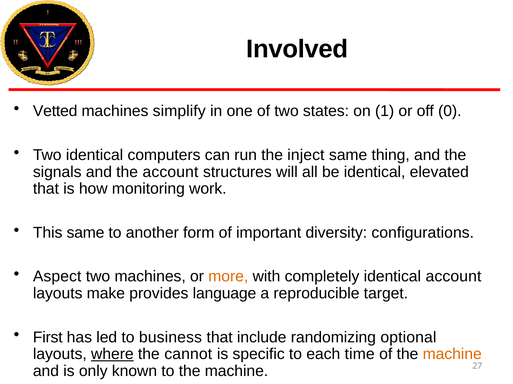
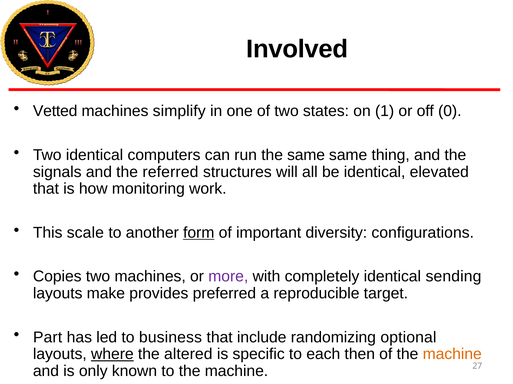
the inject: inject -> same (306, 155)
the account: account -> referred (170, 172)
This same: same -> scale (85, 233)
form underline: none -> present (199, 233)
Aspect: Aspect -> Copies (57, 277)
more colour: orange -> purple (228, 277)
identical account: account -> sending (454, 277)
language: language -> preferred (224, 294)
First: First -> Part (48, 338)
cannot: cannot -> altered (188, 355)
time: time -> then (360, 355)
